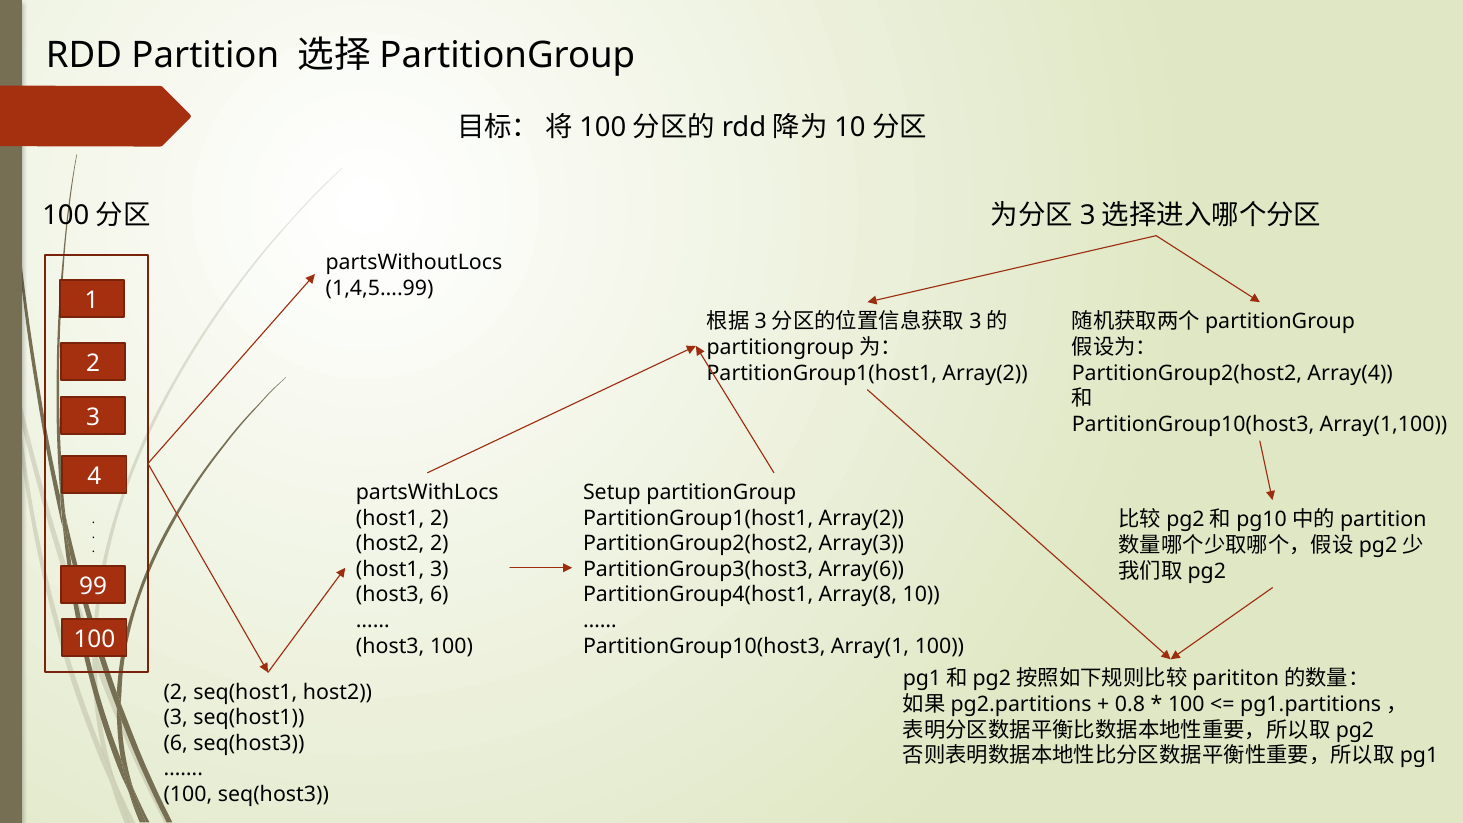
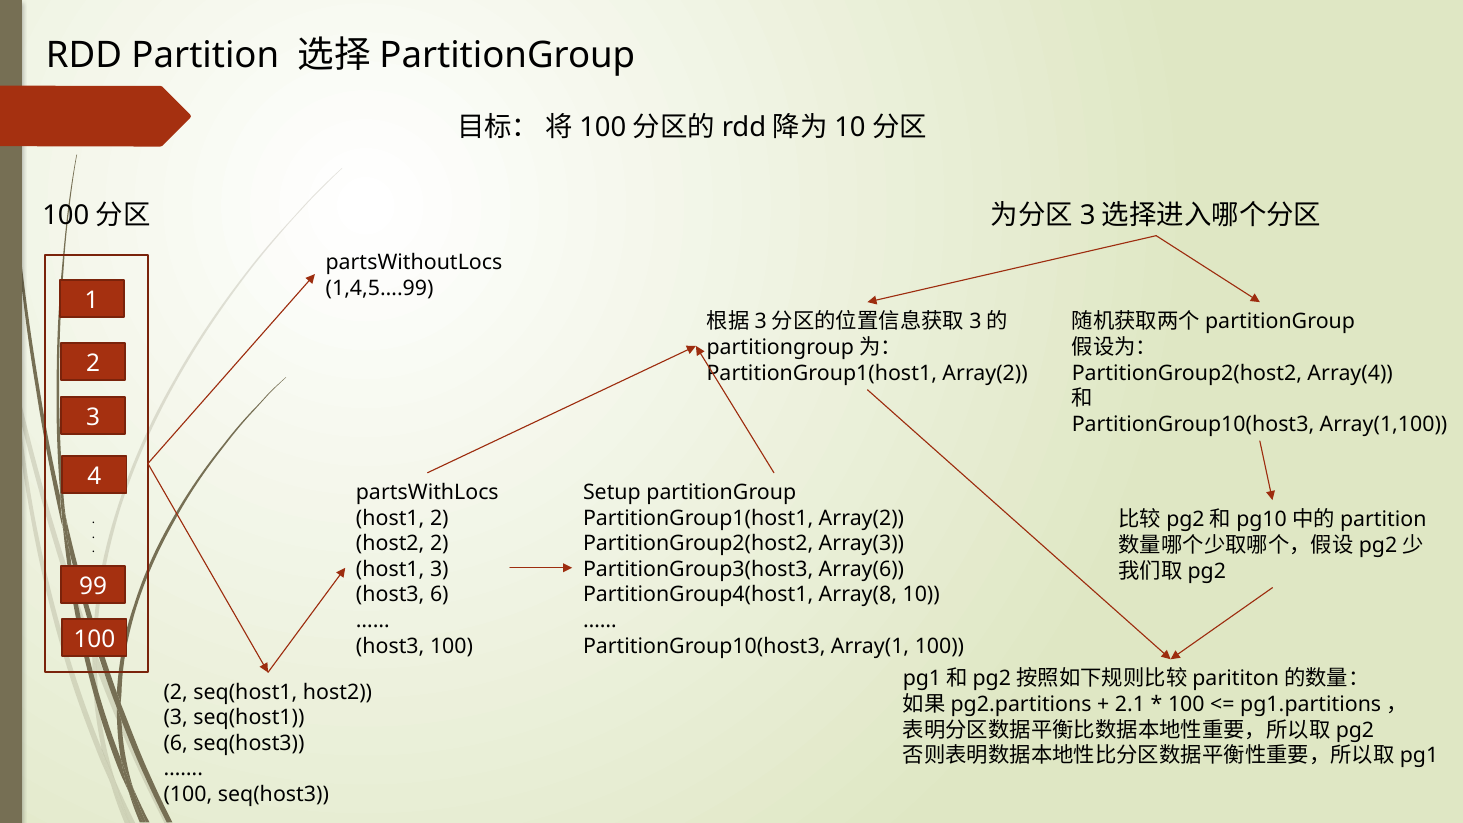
0.8: 0.8 -> 2.1 (1130, 704)
